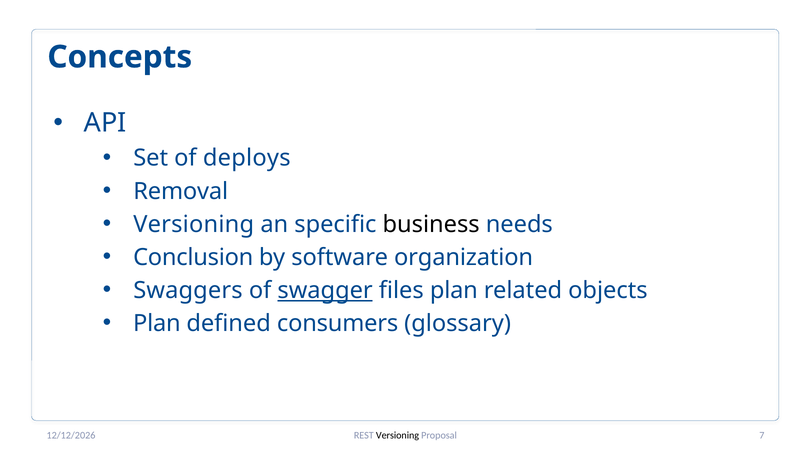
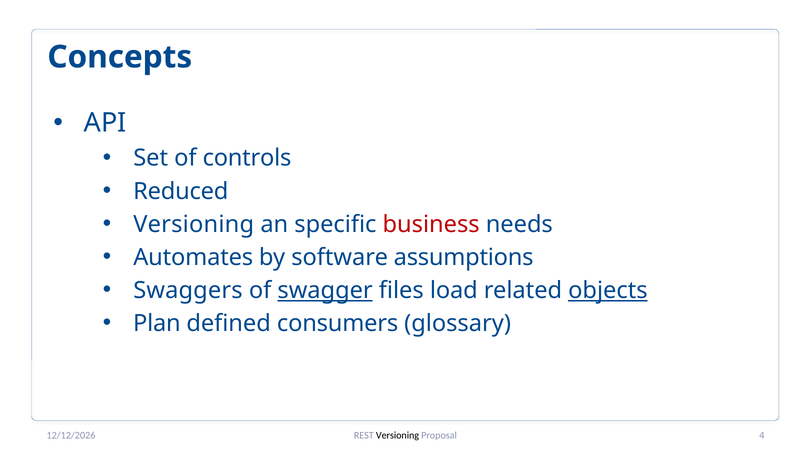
deploys: deploys -> controls (247, 158)
Removal: Removal -> Reduced (181, 191)
business colour: black -> red (431, 224)
Conclusion: Conclusion -> Automates (193, 257)
organization: organization -> assumptions (464, 257)
files plan: plan -> load (454, 290)
objects underline: none -> present (608, 290)
7: 7 -> 4 (762, 436)
